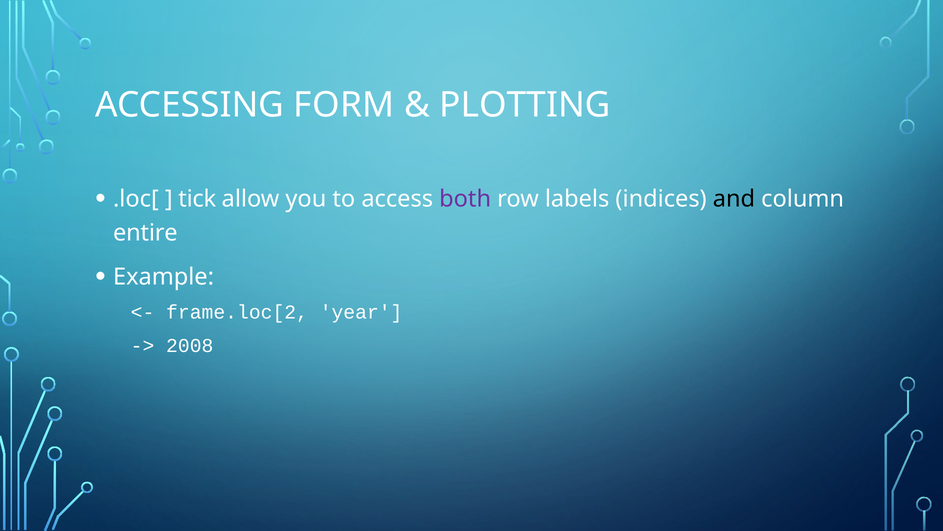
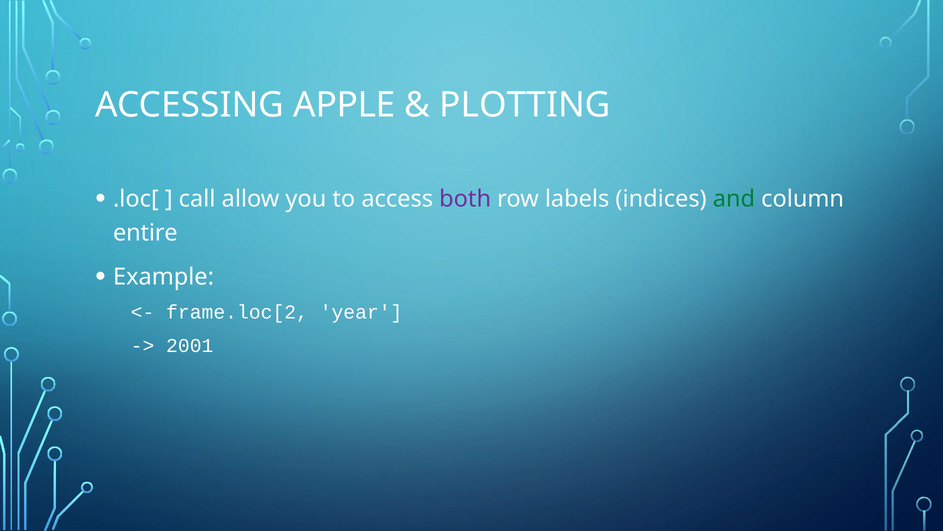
FORM: FORM -> APPLE (344, 105)
tick: tick -> call (197, 199)
and colour: black -> green (734, 199)
2008: 2008 -> 2001 (190, 345)
